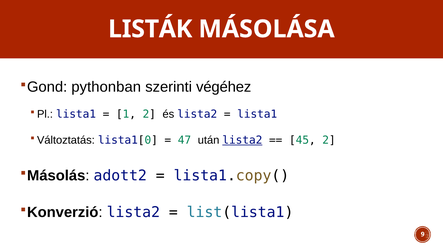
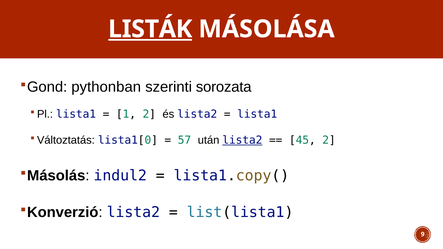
LISTÁK underline: none -> present (150, 29)
végéhez: végéhez -> sorozata (224, 87)
47: 47 -> 57 (184, 140)
adott2: adott2 -> indul2 (120, 176)
